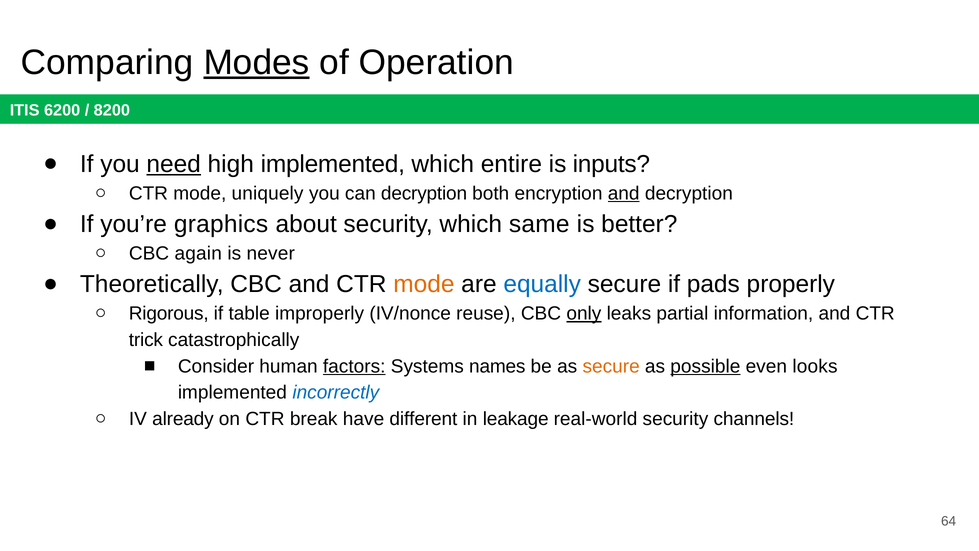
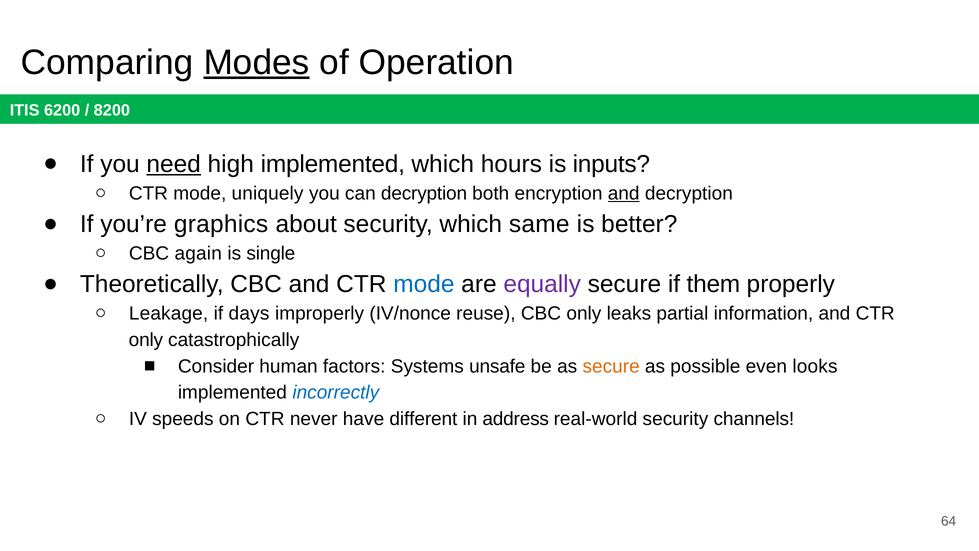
entire: entire -> hours (511, 164)
never: never -> single (271, 253)
mode colour: orange -> blue (424, 284)
equally colour: blue -> purple (542, 284)
pads: pads -> them (713, 284)
Rigorous: Rigorous -> Leakage (169, 313)
table: table -> days (249, 313)
only underline: present -> none (584, 313)
trick: trick -> only (146, 340)
factors underline: present -> none (354, 366)
names: names -> unsafe (497, 366)
possible underline: present -> none (705, 366)
already: already -> speeds (183, 419)
break: break -> never (314, 419)
leakage: leakage -> address (516, 419)
